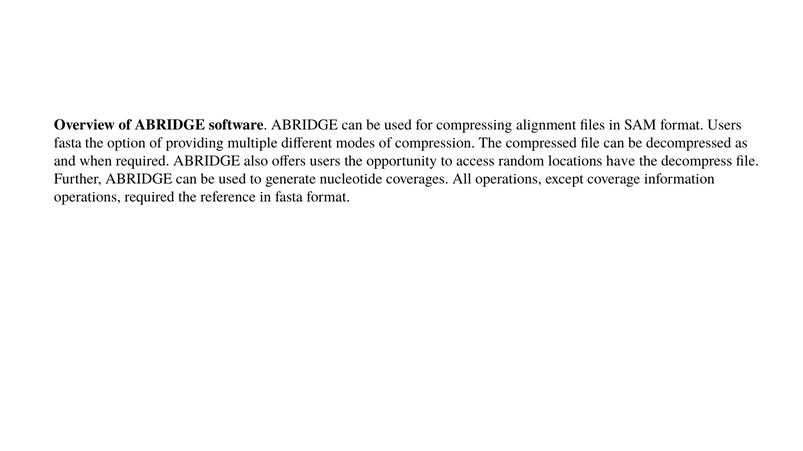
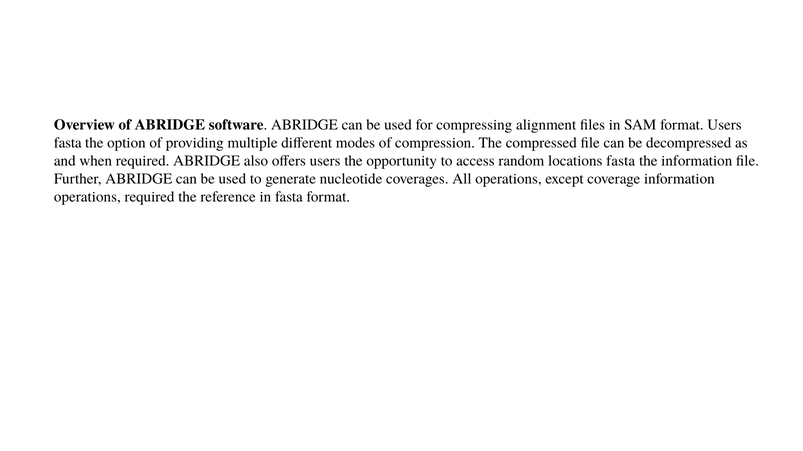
locations have: have -> fasta (621, 161)
the decompress: decompress -> information (697, 161)
